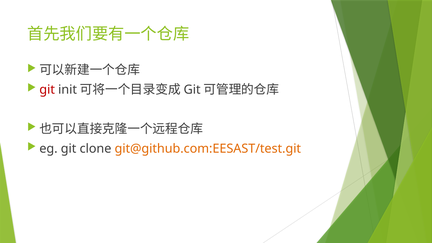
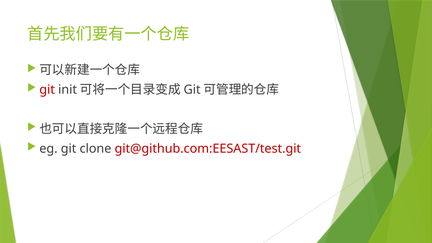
git@github.com:EESAST/test.git colour: orange -> red (208, 149)
